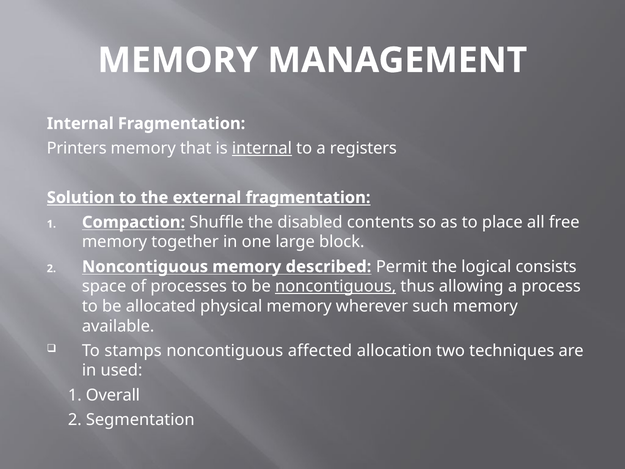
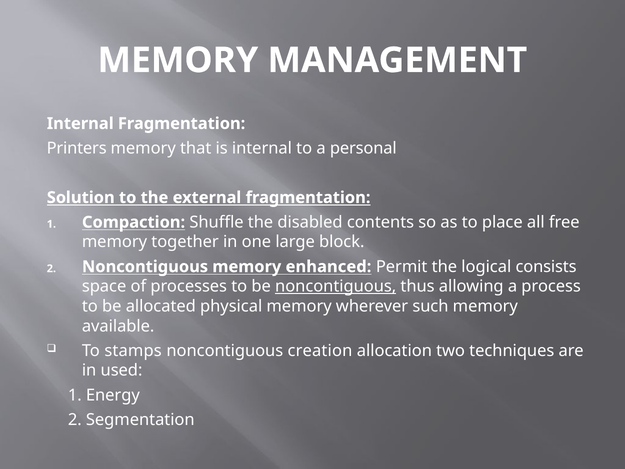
internal underline: present -> none (262, 148)
registers: registers -> personal (363, 148)
described: described -> enhanced (328, 267)
affected: affected -> creation (320, 351)
Overall: Overall -> Energy (113, 395)
